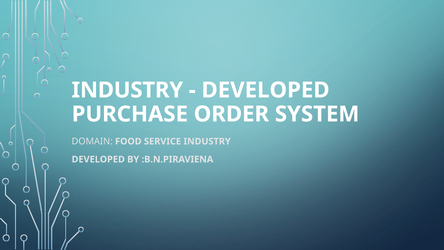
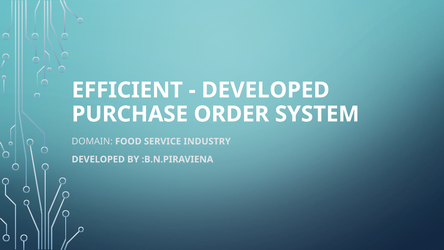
INDUSTRY: INDUSTRY -> EFFICIENT (127, 90)
